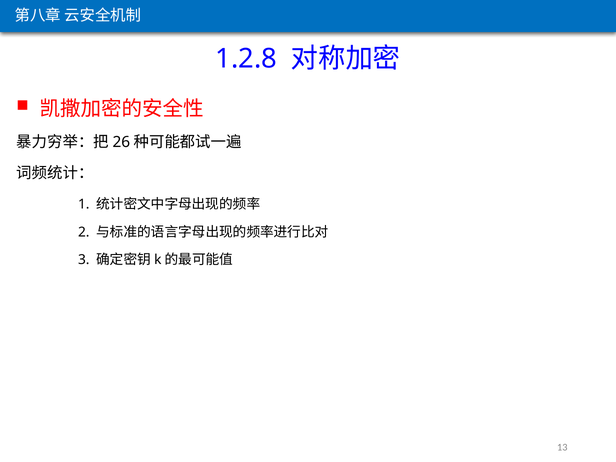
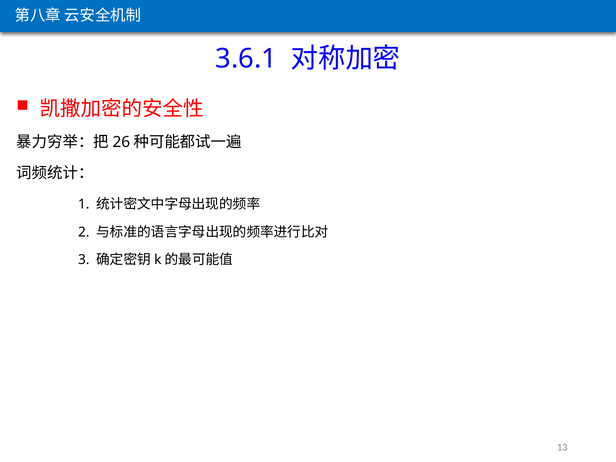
1.2.8: 1.2.8 -> 3.6.1 (246, 59)
